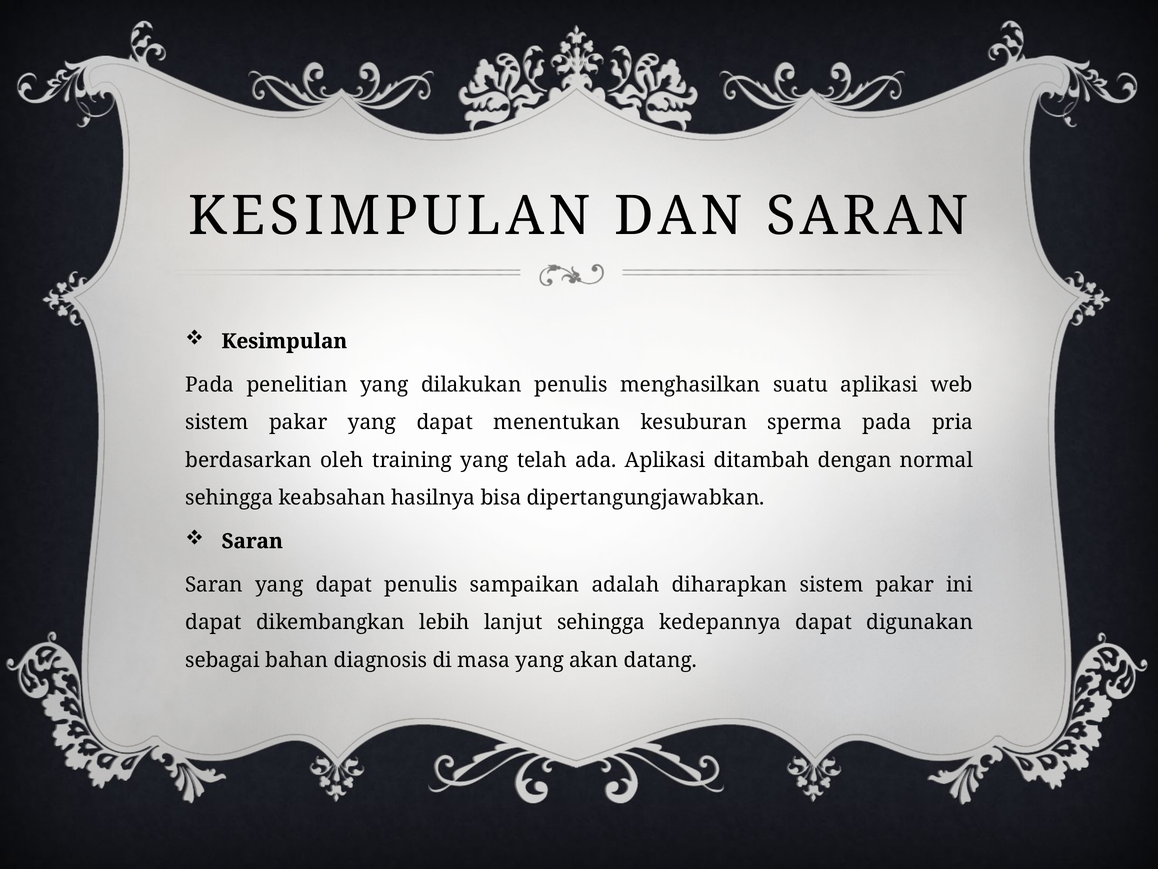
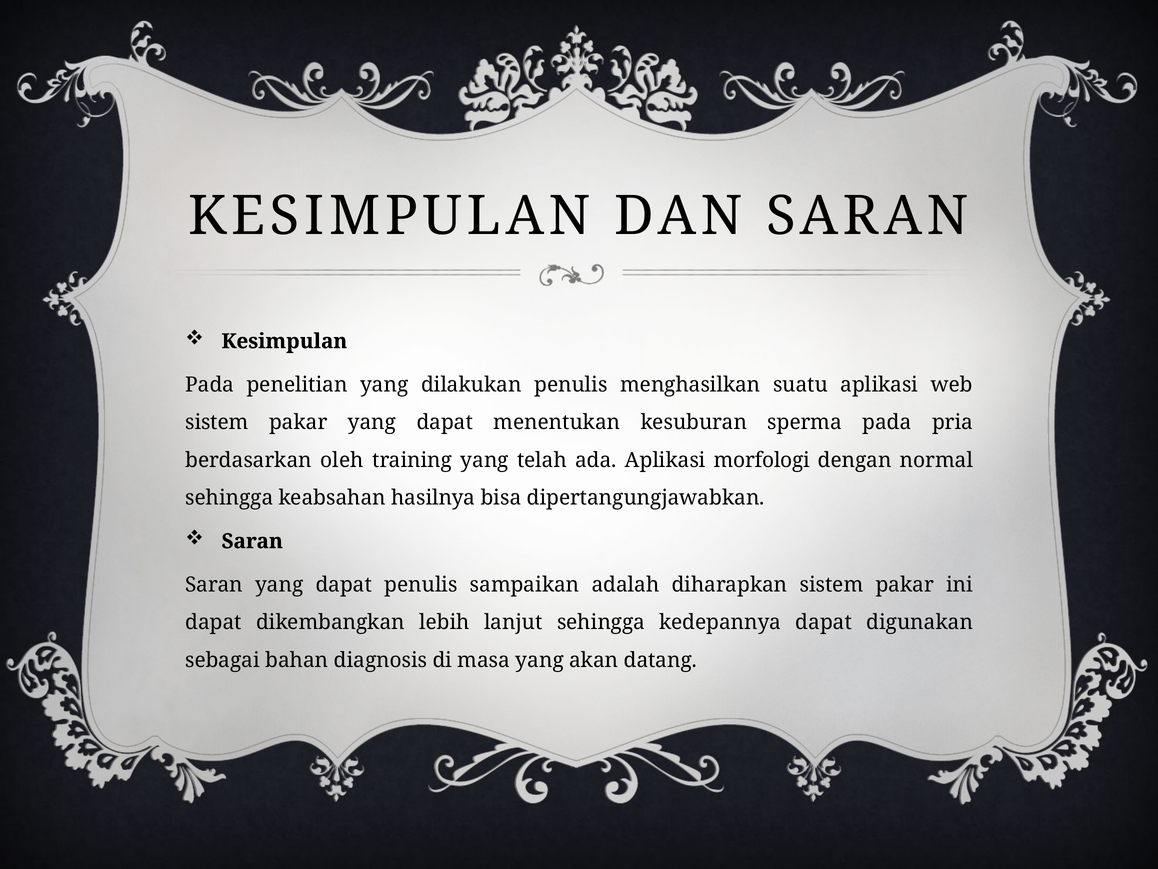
ditambah: ditambah -> morfologi (762, 460)
